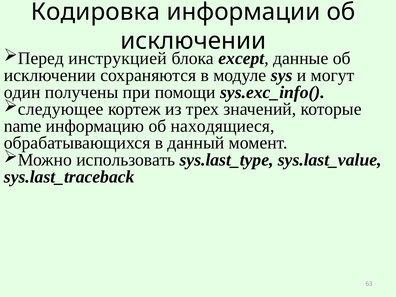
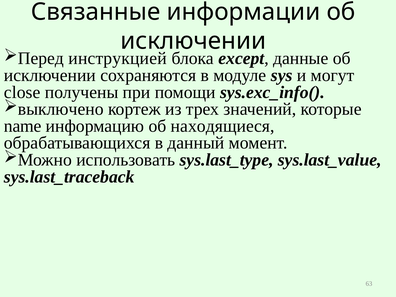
Кодировка: Кодировка -> Связанные (96, 12)
один: один -> close (22, 92)
следующее: следующее -> выключено (61, 109)
